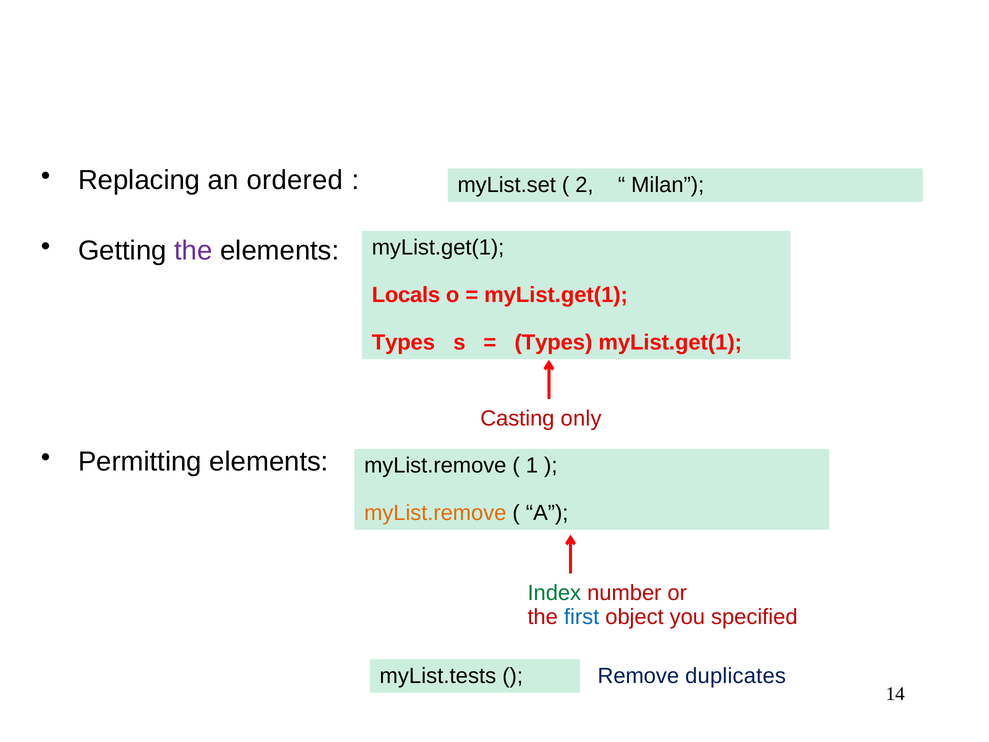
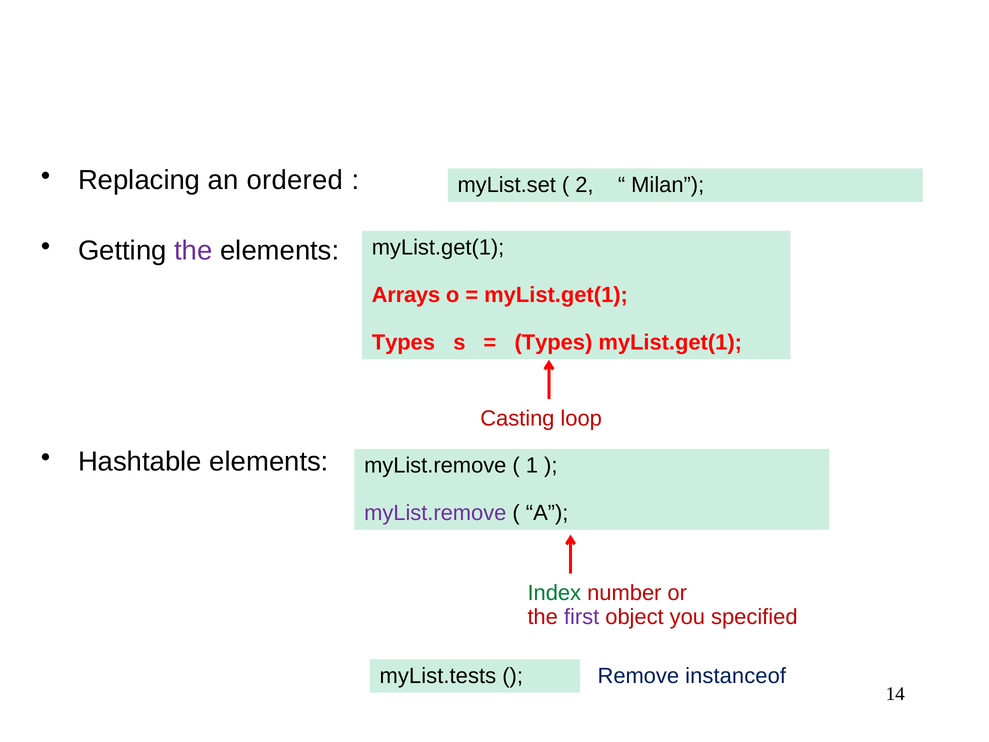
Locals: Locals -> Arrays (406, 295)
only: only -> loop (581, 418)
Permitting: Permitting -> Hashtable (140, 461)
myList.remove colour: orange -> purple (435, 513)
first colour: blue -> purple (582, 617)
duplicates: duplicates -> instanceof (736, 676)
